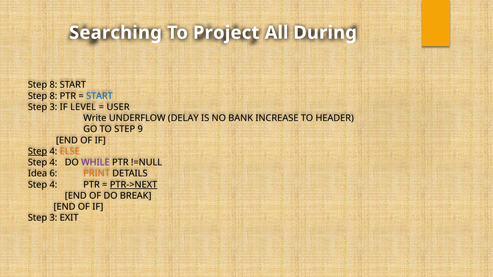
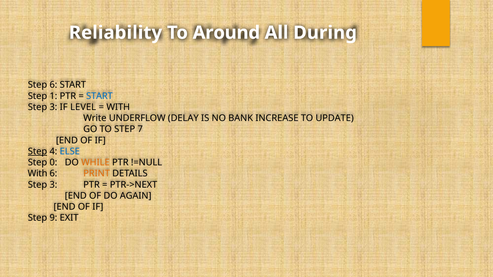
Searching: Searching -> Reliability (115, 33)
Project: Project -> Around (226, 33)
8: 8 -> 6 (53, 85)
8: 8 -> 1 (53, 96)
USER: USER -> WITH (118, 107)
HEADER: HEADER -> UPDATE (335, 118)
9: 9 -> 7 (140, 129)
ELSE colour: orange -> blue (70, 152)
4: 4 -> 0 (53, 163)
WHILE colour: purple -> orange (95, 163)
Idea: Idea -> With (38, 174)
4: 4 -> 3 (53, 185)
PTR->NEXT underline: present -> none (134, 185)
BREAK: BREAK -> AGAIN (136, 196)
3: 3 -> 9 (53, 218)
